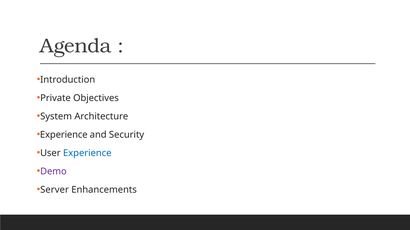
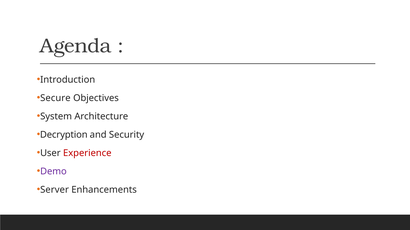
Private: Private -> Secure (55, 98)
Experience: Experience -> Decryption (64, 135)
Experience colour: blue -> red (87, 153)
